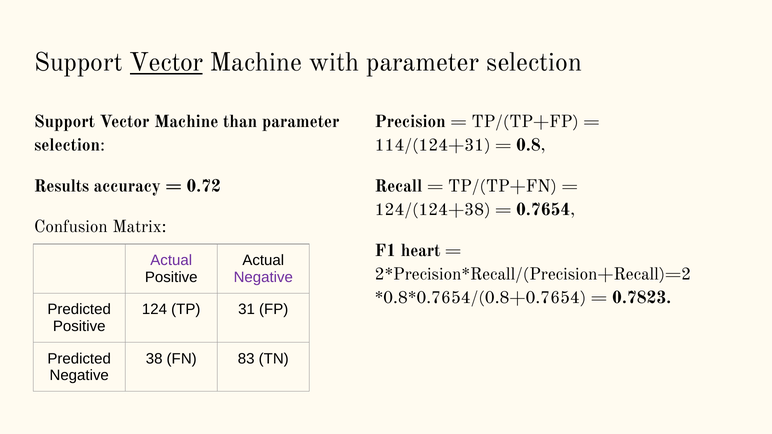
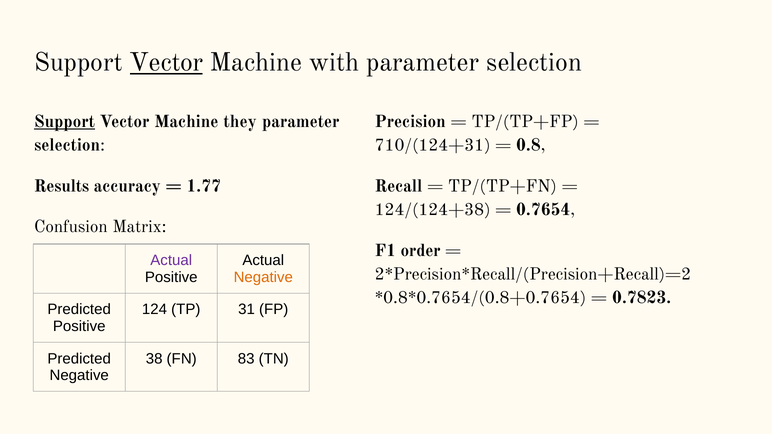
Support underline: none -> present (64, 122)
than: than -> they (240, 122)
114/(124+31: 114/(124+31 -> 710/(124+31 (433, 145)
0.72: 0.72 -> 1.77 (204, 186)
heart: heart -> order (421, 251)
Negative colour: purple -> orange (263, 277)
